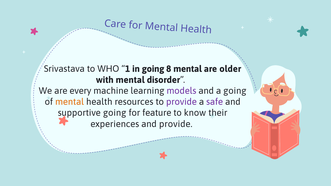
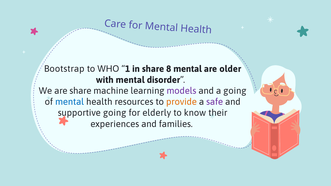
Srivastava: Srivastava -> Bootstrap (64, 69)
in going: going -> share (153, 69)
are every: every -> share (80, 91)
mental colour: orange -> blue (70, 102)
provide colour: purple -> orange (181, 102)
feature: feature -> elderly (157, 113)
and provide: provide -> families (176, 124)
